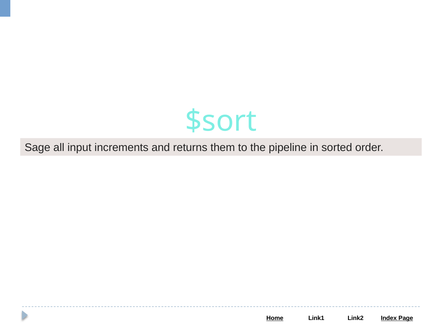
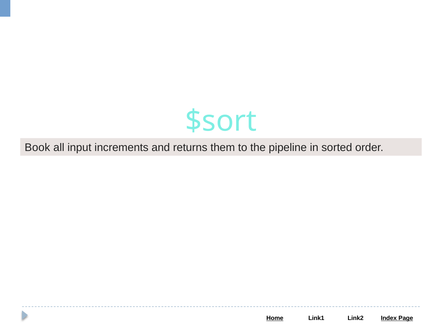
Sage: Sage -> Book (37, 148)
